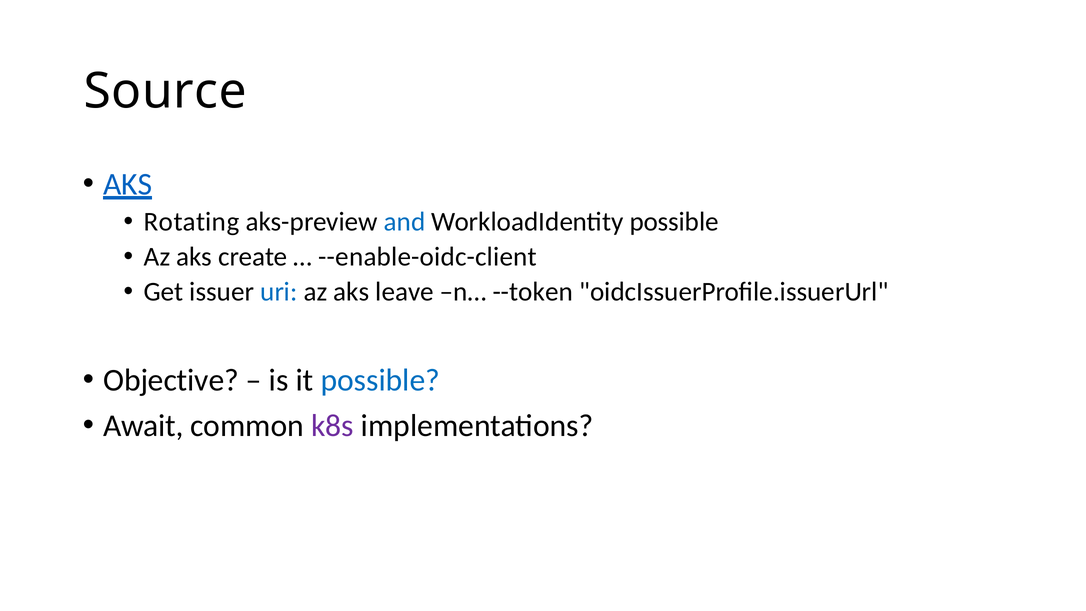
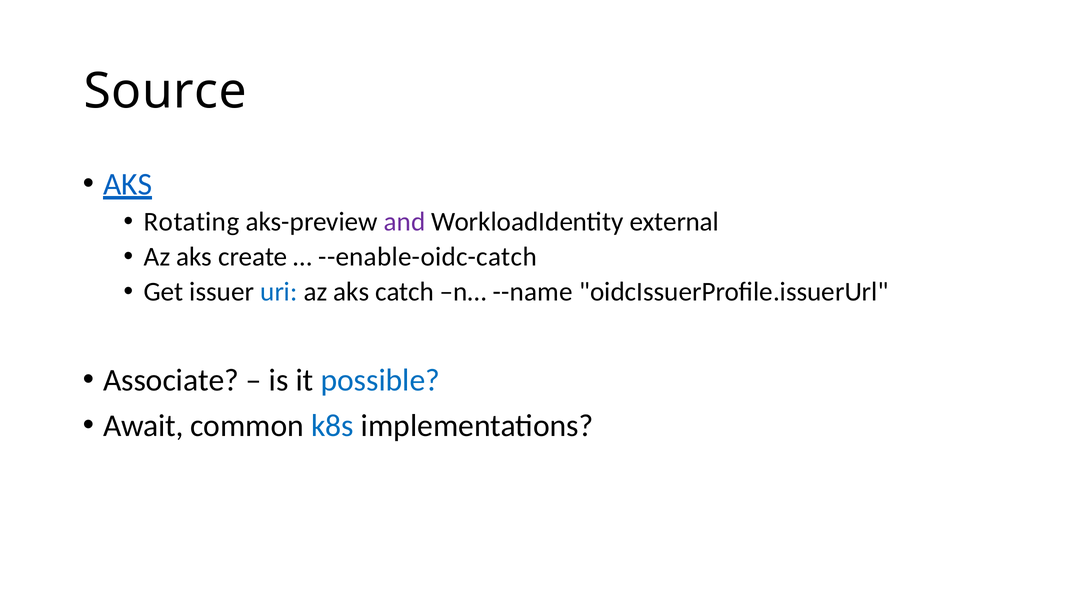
and colour: blue -> purple (405, 222)
WorkloadIdentity possible: possible -> external (674, 222)
--enable-oidc-client: --enable-oidc-client -> --enable-oidc-catch (428, 257)
leave: leave -> catch (405, 292)
--token: --token -> --name (533, 292)
Objective: Objective -> Associate (171, 380)
k8s colour: purple -> blue (332, 426)
